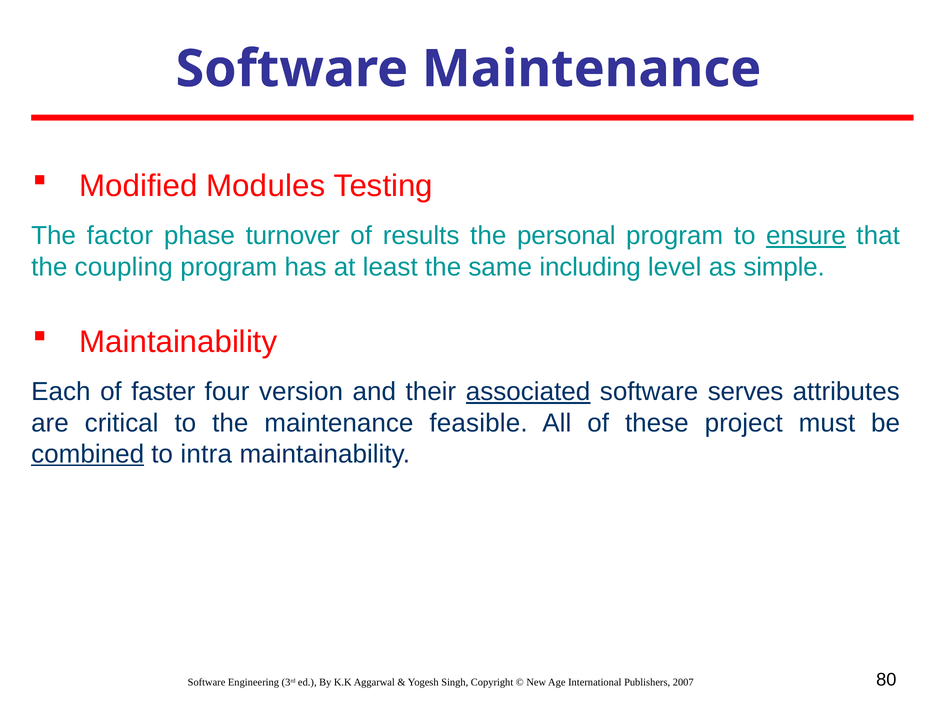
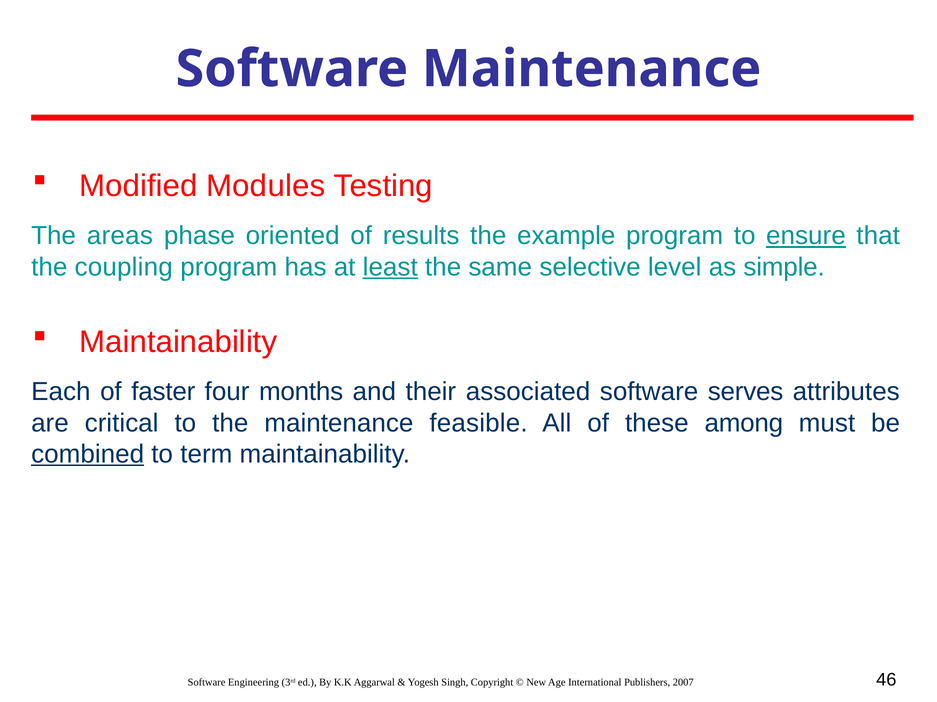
factor: factor -> areas (120, 236)
turnover: turnover -> oriented (293, 236)
personal: personal -> example (566, 236)
least underline: none -> present (390, 267)
including: including -> selective (590, 267)
version: version -> months (301, 392)
associated underline: present -> none (528, 392)
project: project -> among (744, 423)
intra: intra -> term (206, 455)
80: 80 -> 46 (886, 681)
